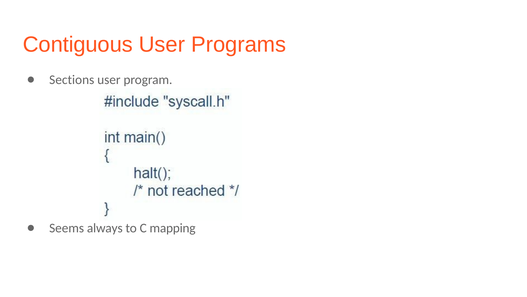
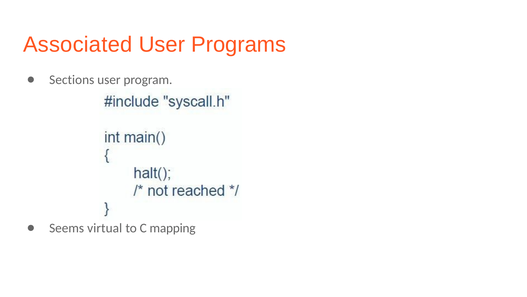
Contiguous: Contiguous -> Associated (78, 44)
always: always -> virtual (105, 228)
